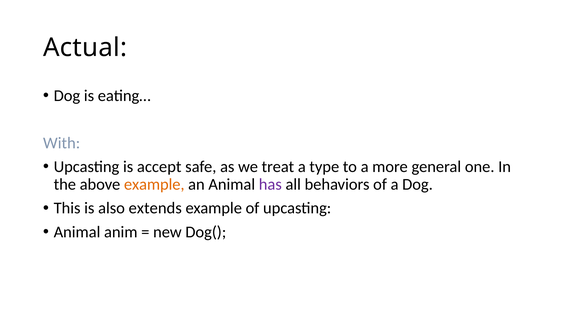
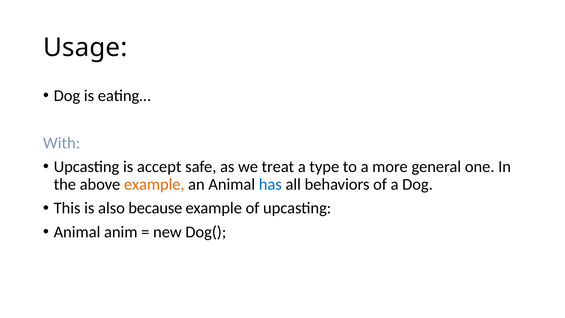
Actual: Actual -> Usage (85, 47)
has colour: purple -> blue (270, 184)
extends: extends -> because (155, 208)
